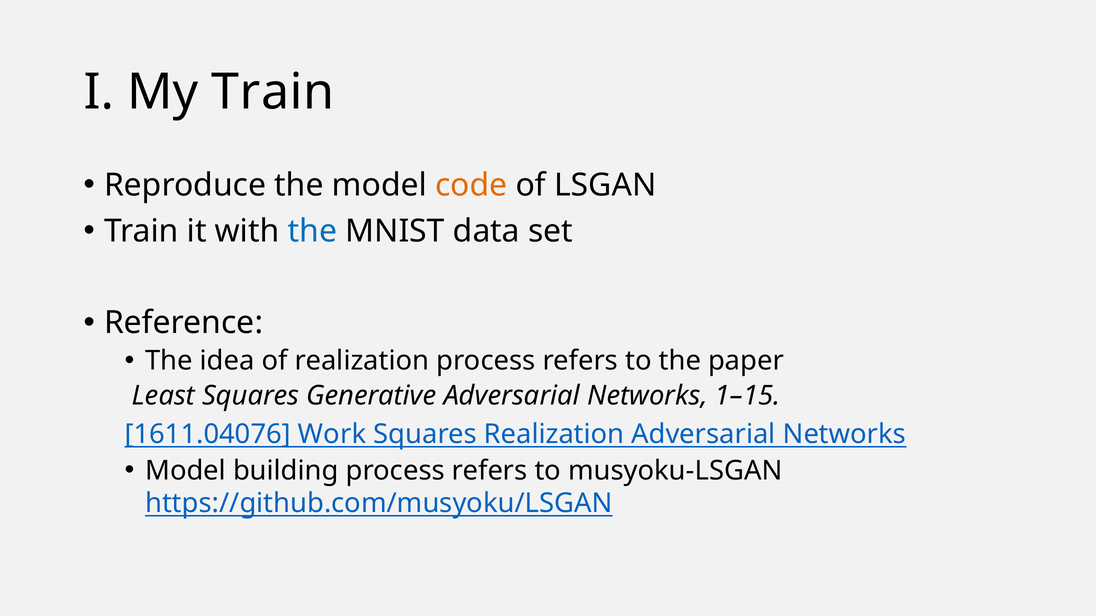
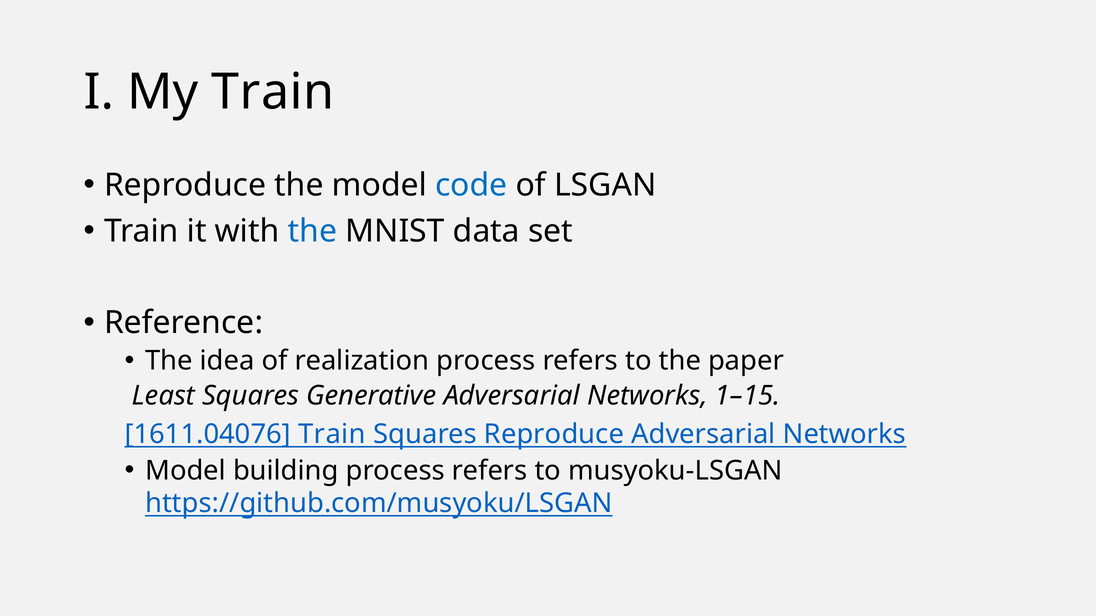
code colour: orange -> blue (471, 185)
1611.04076 Work: Work -> Train (332, 435)
Squares Realization: Realization -> Reproduce (554, 435)
